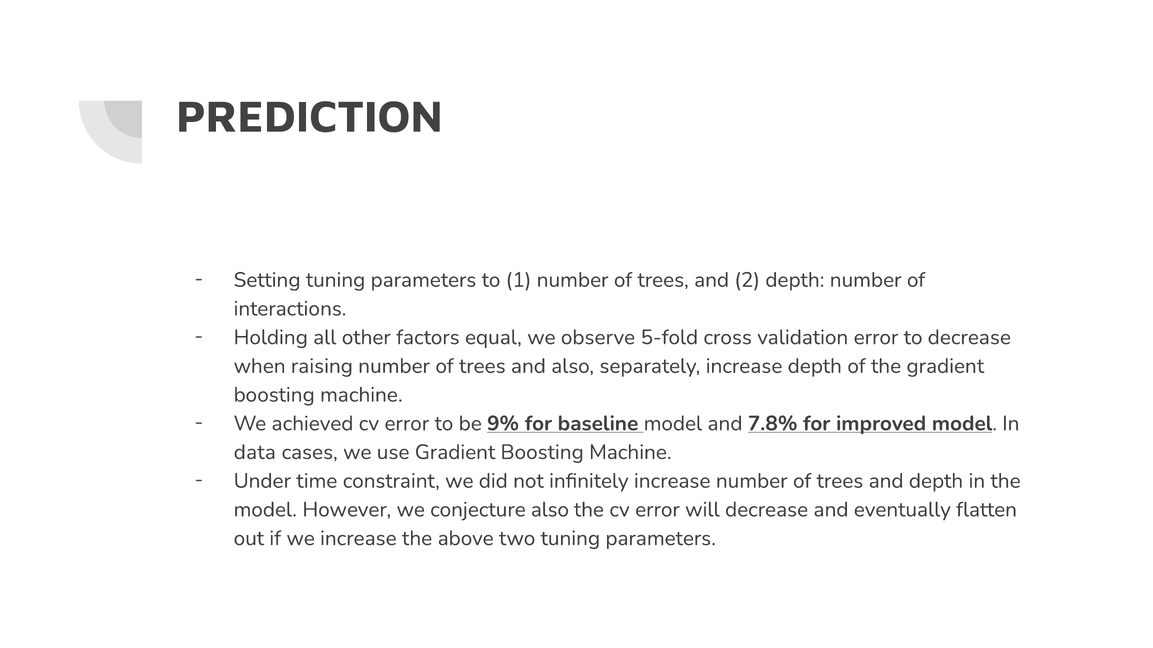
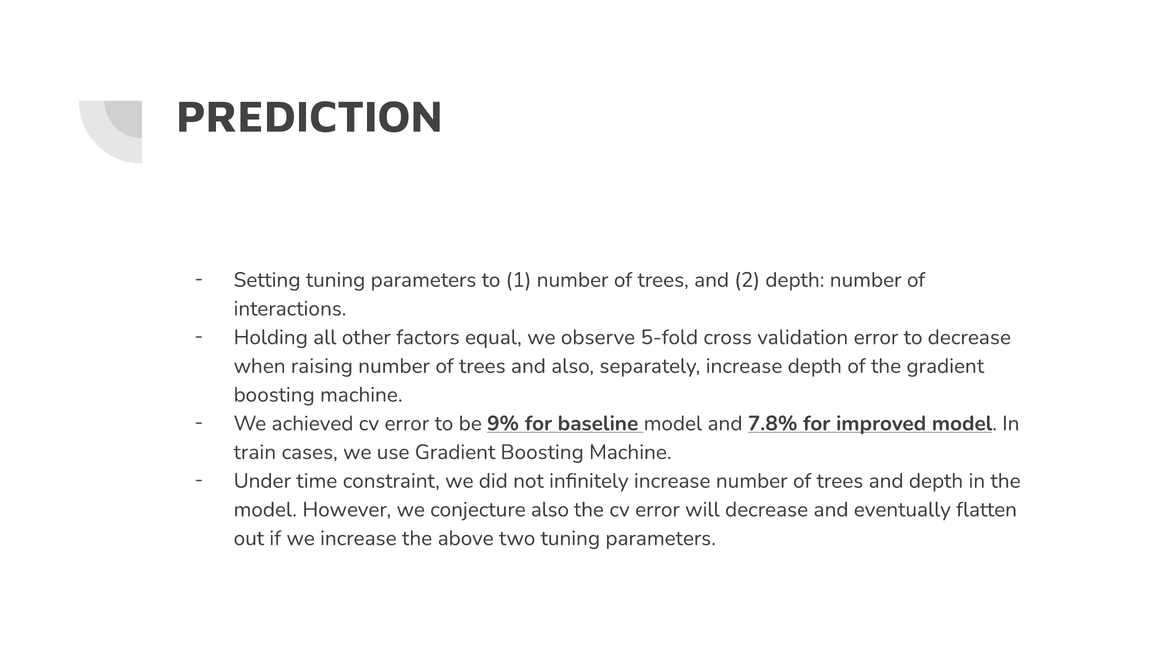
data: data -> train (255, 453)
